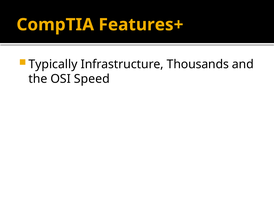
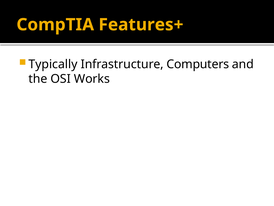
Thousands: Thousands -> Computers (198, 64)
Speed: Speed -> Works (92, 79)
